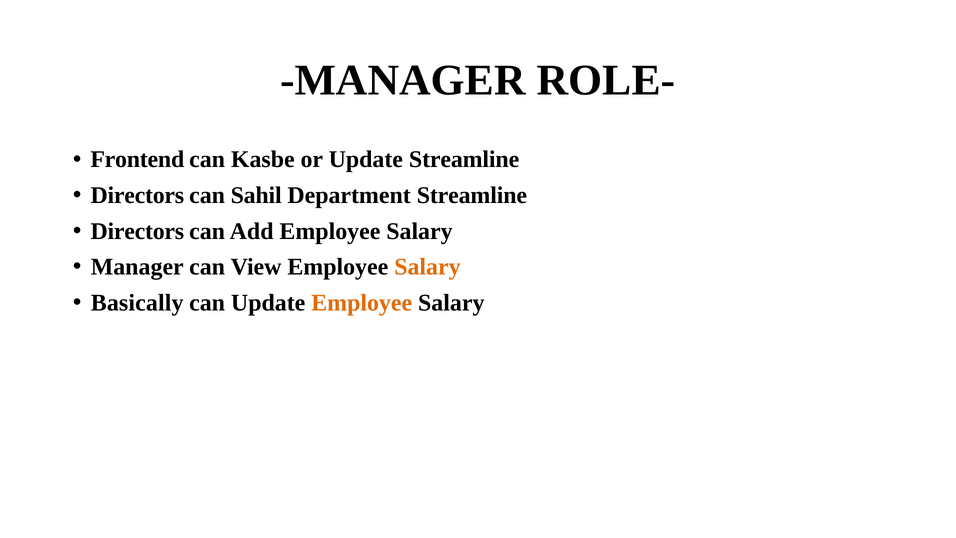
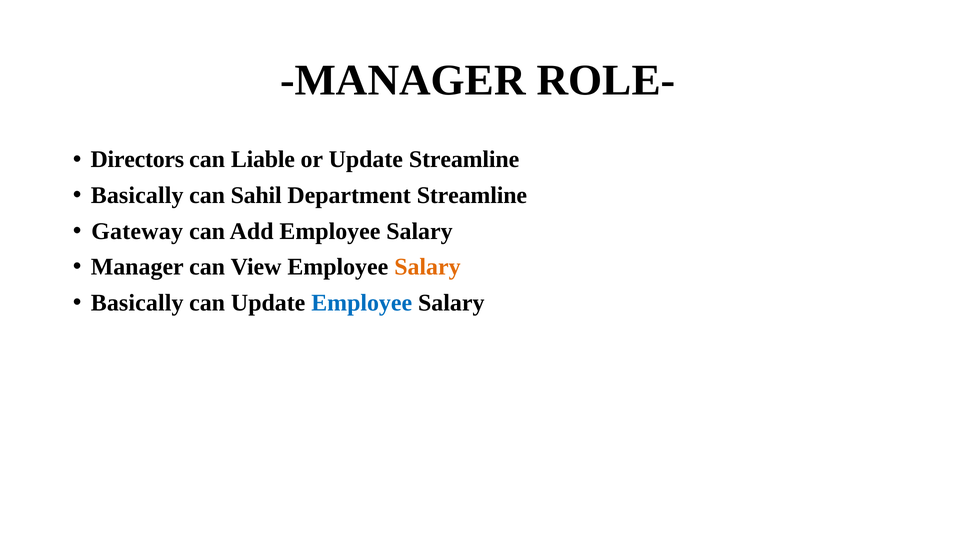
Frontend: Frontend -> Directors (137, 160)
Kasbe: Kasbe -> Liable (263, 160)
Directors: Directors -> Basically (137, 195)
Directors: Directors -> Gateway (137, 231)
Employee colour: orange -> blue (362, 303)
